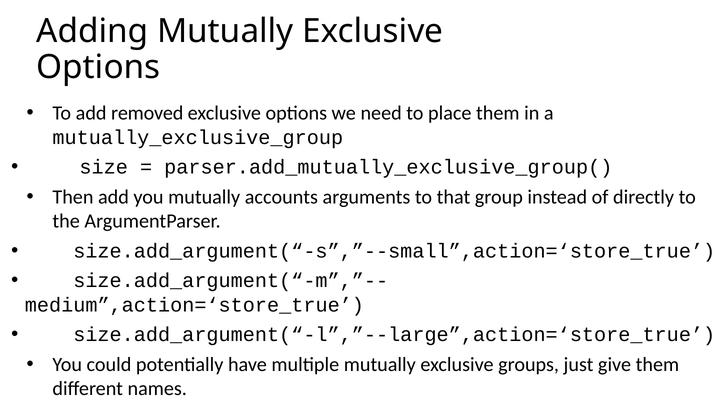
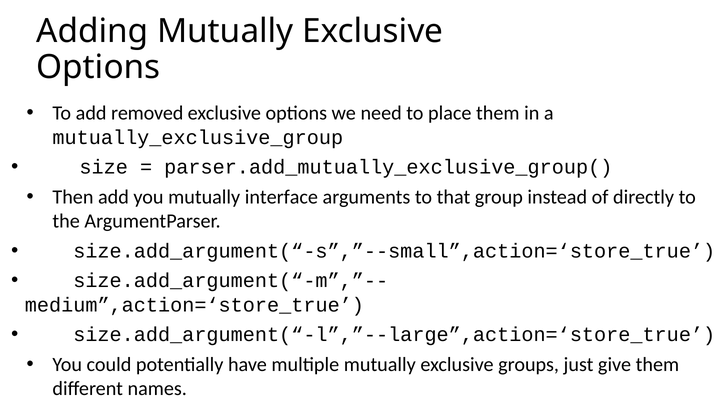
accounts: accounts -> interface (281, 197)
